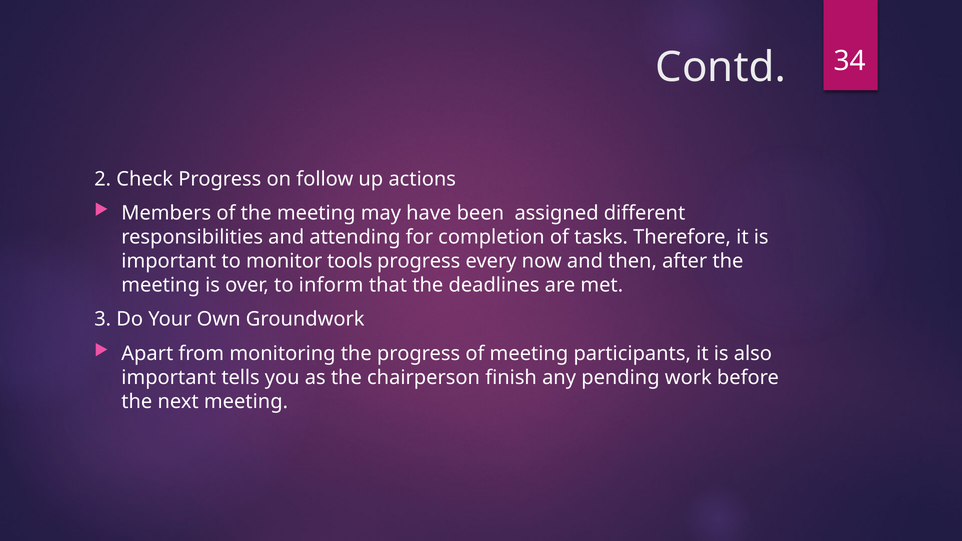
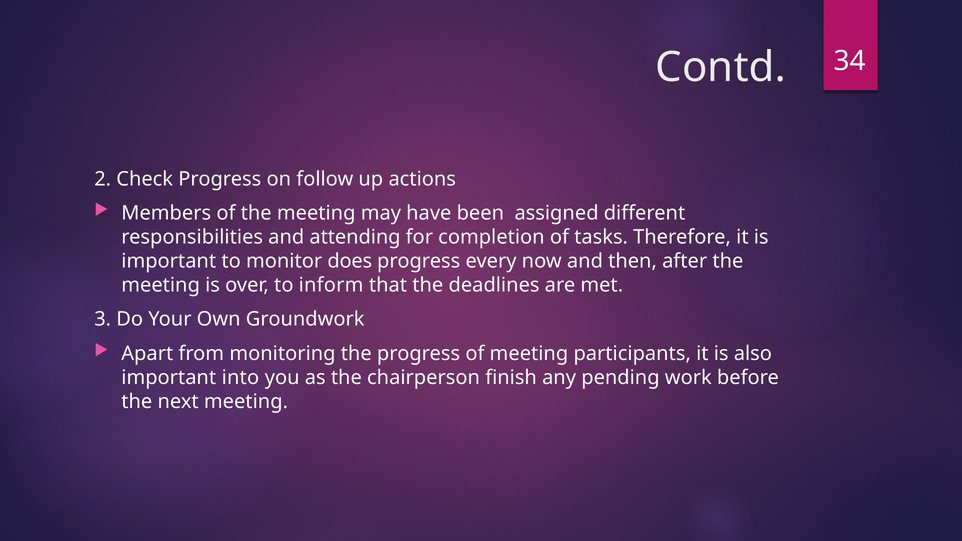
tools: tools -> does (350, 261)
tells: tells -> into (240, 378)
